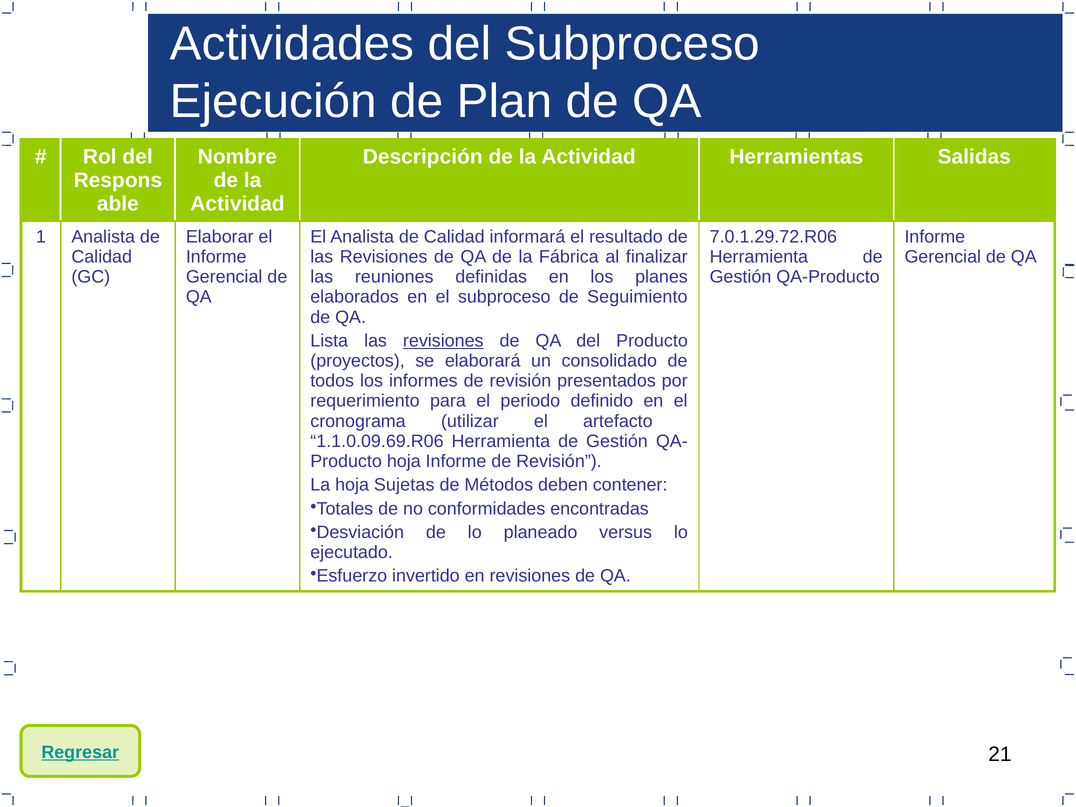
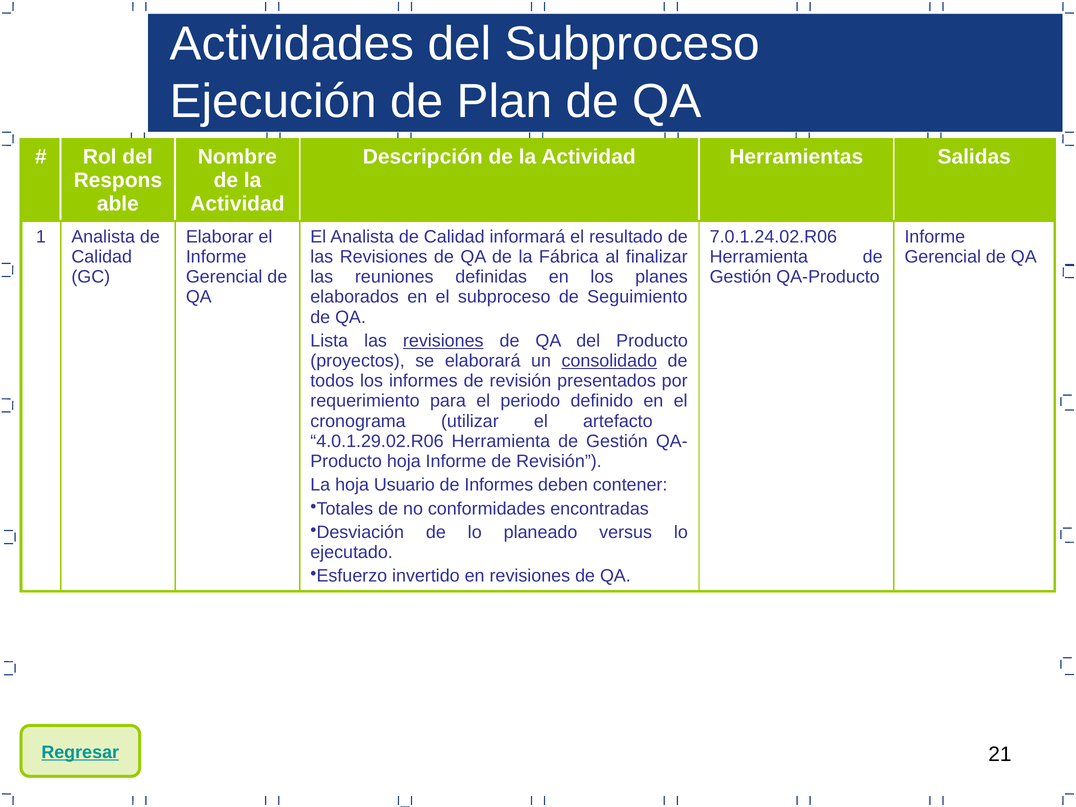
7.0.1.29.72.R06: 7.0.1.29.72.R06 -> 7.0.1.24.02.R06 (773, 237)
consolidado underline: none -> present (609, 361)
1.1.0.09.69.R06: 1.1.0.09.69.R06 -> 4.0.1.29.02.R06 (377, 441)
Sujetas: Sujetas -> Usuario (404, 485)
de Métodos: Métodos -> Informes (499, 485)
